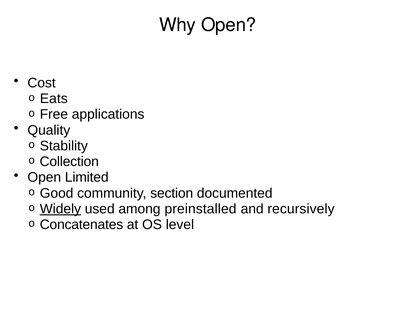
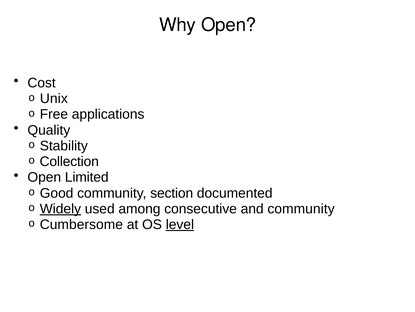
Eats: Eats -> Unix (54, 98)
preinstalled: preinstalled -> consecutive (201, 208)
and recursively: recursively -> community (301, 208)
Concatenates: Concatenates -> Cumbersome (81, 224)
level underline: none -> present (180, 224)
